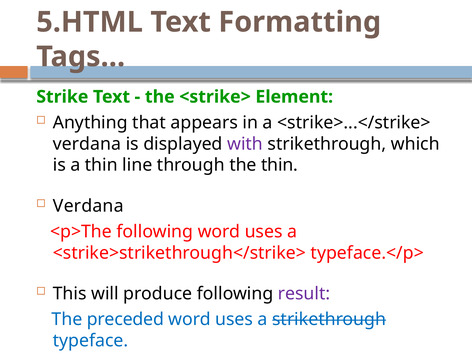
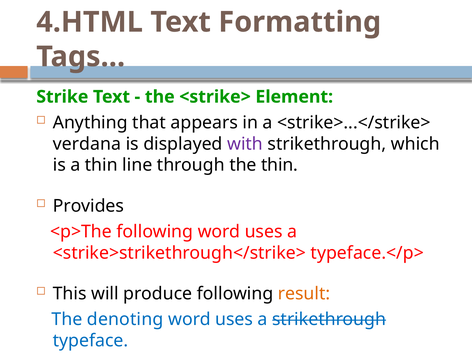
5.HTML: 5.HTML -> 4.HTML (90, 22)
Verdana: Verdana -> Provides (88, 206)
result colour: purple -> orange (304, 294)
preceded: preceded -> denoting (125, 319)
